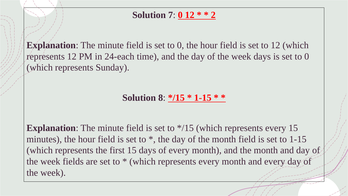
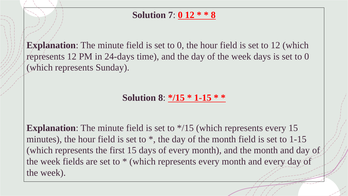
2: 2 -> 8 (213, 15)
24-each: 24-each -> 24-days (119, 56)
